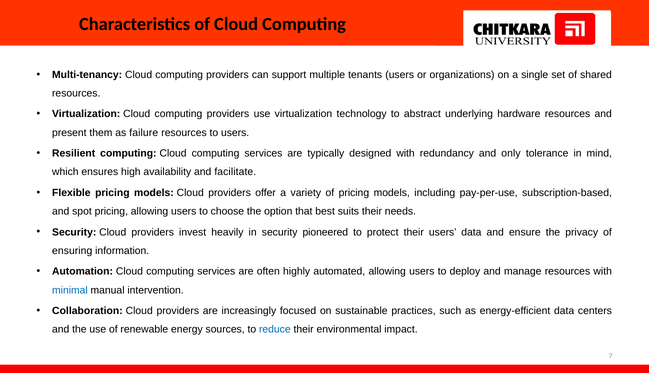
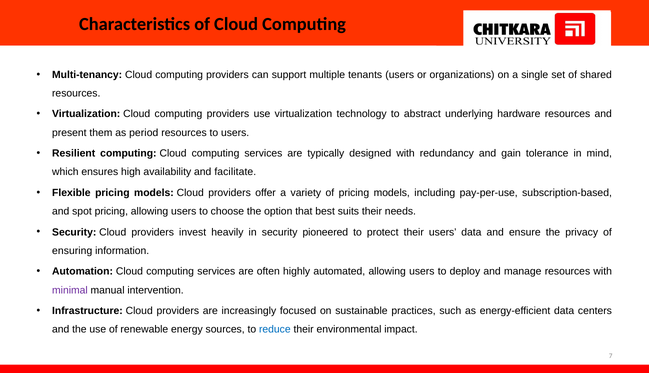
failure: failure -> period (144, 133)
only: only -> gain (511, 153)
minimal colour: blue -> purple (70, 290)
Collaboration: Collaboration -> Infrastructure (87, 311)
